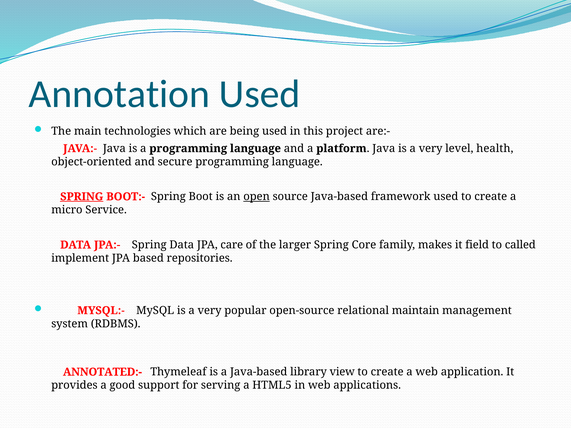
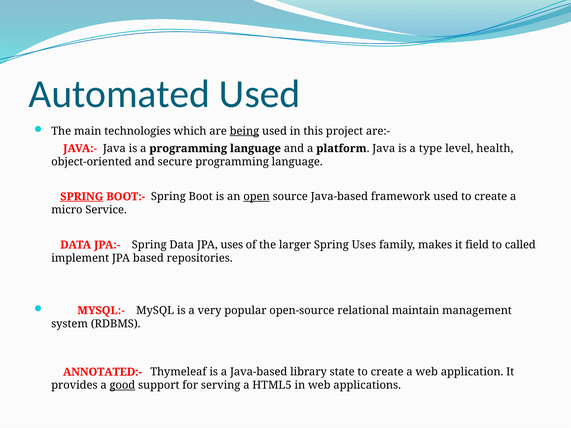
Annotation: Annotation -> Automated (119, 94)
being underline: none -> present (244, 131)
Java is a very: very -> type (431, 149)
JPA care: care -> uses (232, 245)
Spring Core: Core -> Uses (364, 245)
view: view -> state (342, 372)
good underline: none -> present (122, 386)
